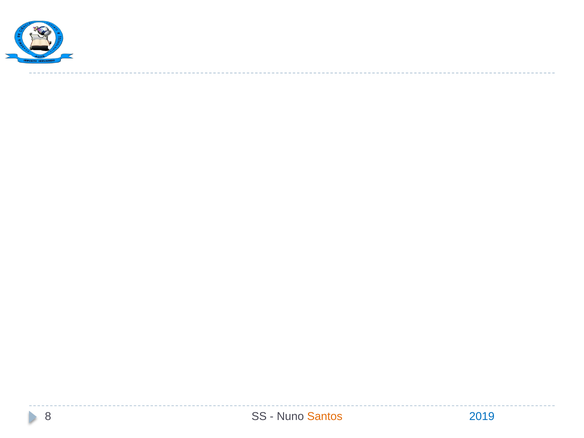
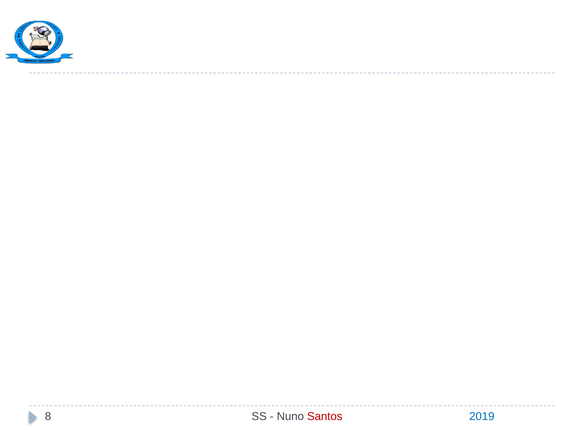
Santos colour: orange -> red (325, 416)
